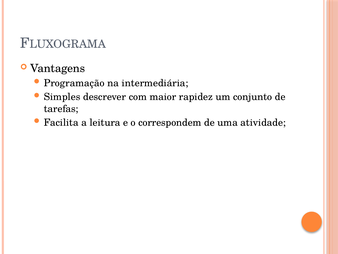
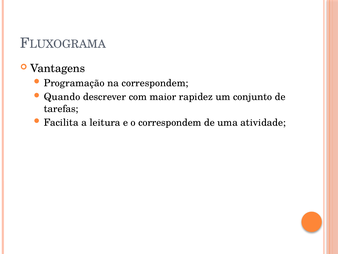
na intermediária: intermediária -> correspondem (155, 83)
Simples: Simples -> Quando (62, 97)
